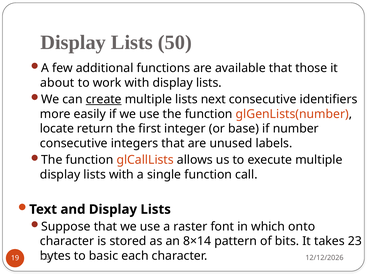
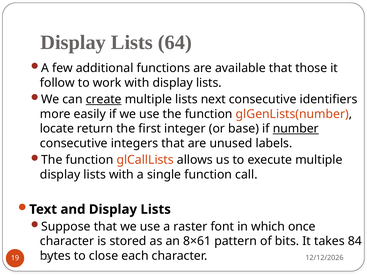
50: 50 -> 64 (175, 42)
about: about -> follow (57, 83)
number underline: none -> present (296, 129)
onto: onto -> once (302, 227)
8×14: 8×14 -> 8×61 (197, 241)
23: 23 -> 84 (355, 241)
basic: basic -> close (104, 256)
